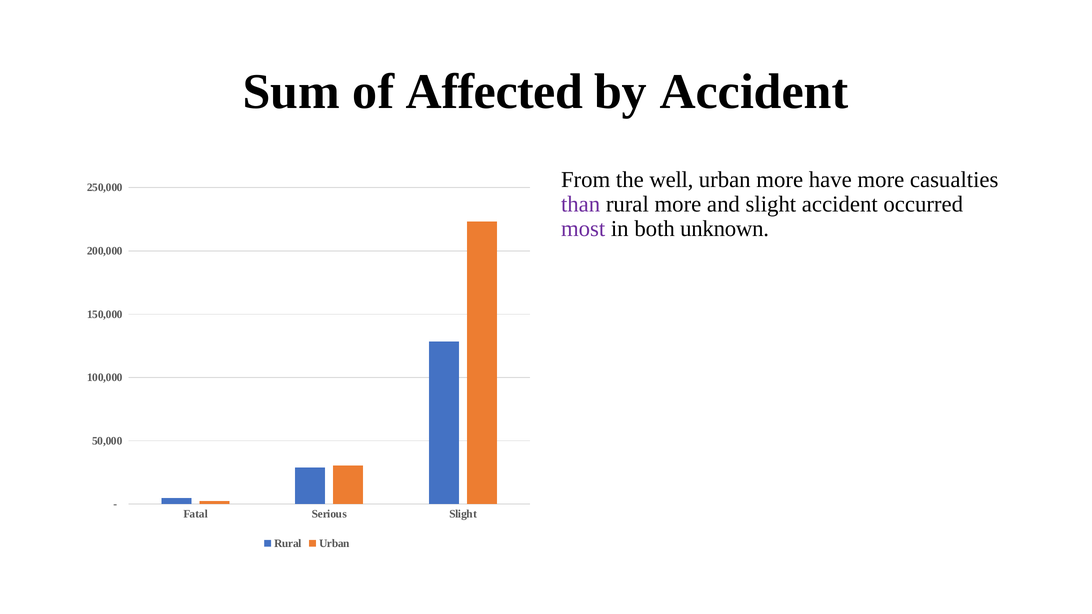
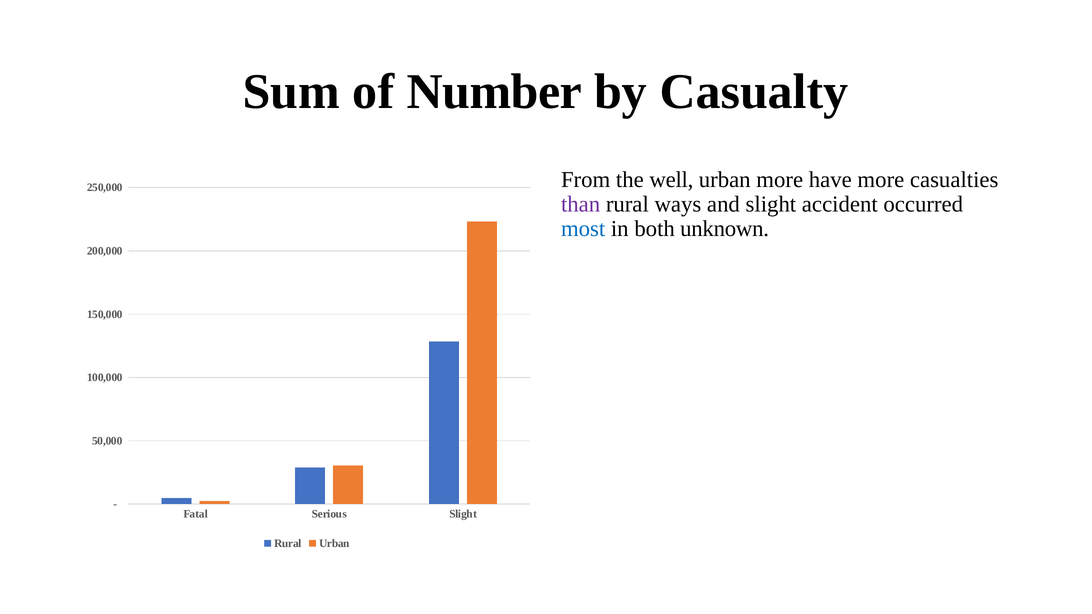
Affected: Affected -> Number (494, 92)
by Accident: Accident -> Casualty (754, 92)
rural more: more -> ways (678, 204)
most colour: purple -> blue (583, 229)
